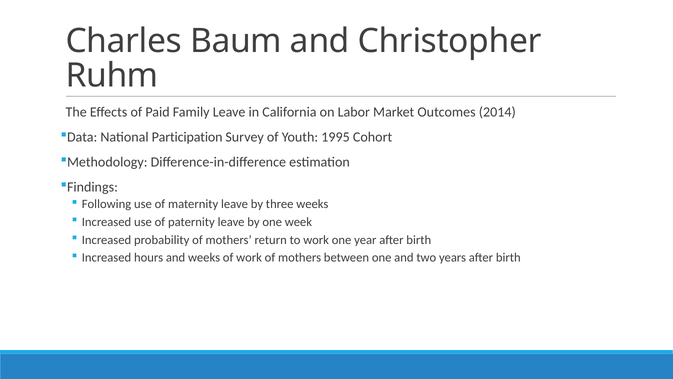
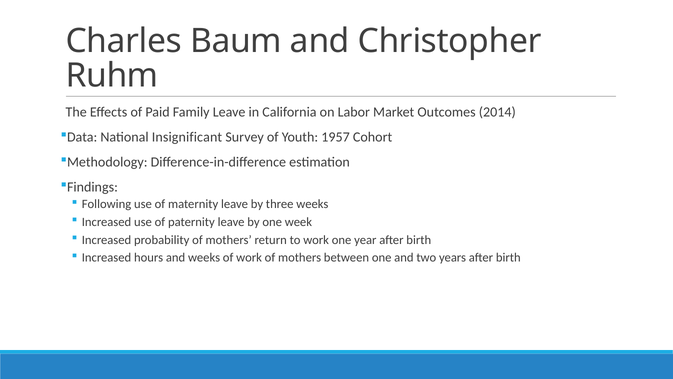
Participation: Participation -> Insignificant (187, 137)
1995: 1995 -> 1957 (336, 137)
